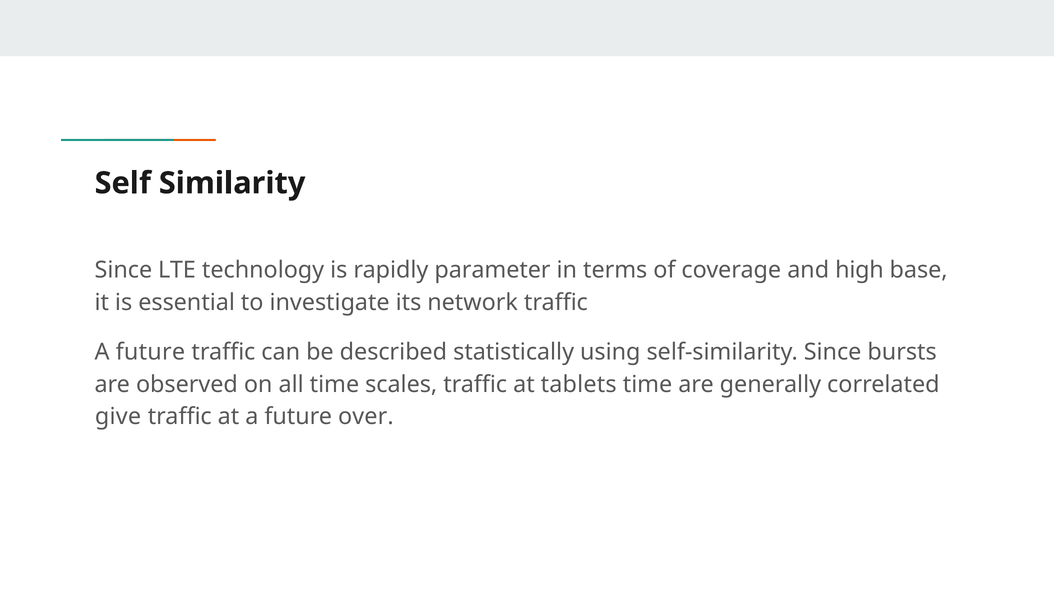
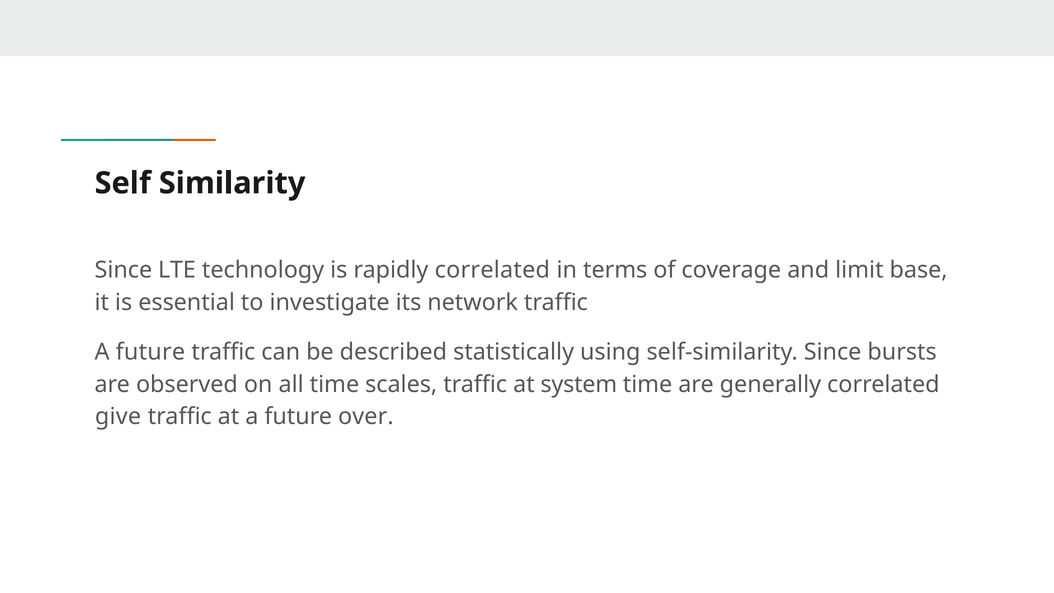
rapidly parameter: parameter -> correlated (492, 270)
high: high -> limit (859, 270)
tablets: tablets -> system (579, 384)
